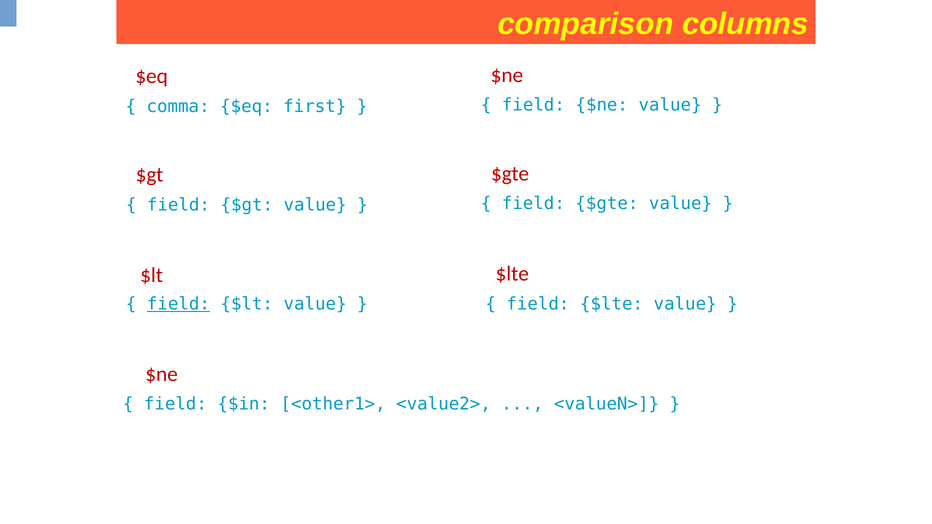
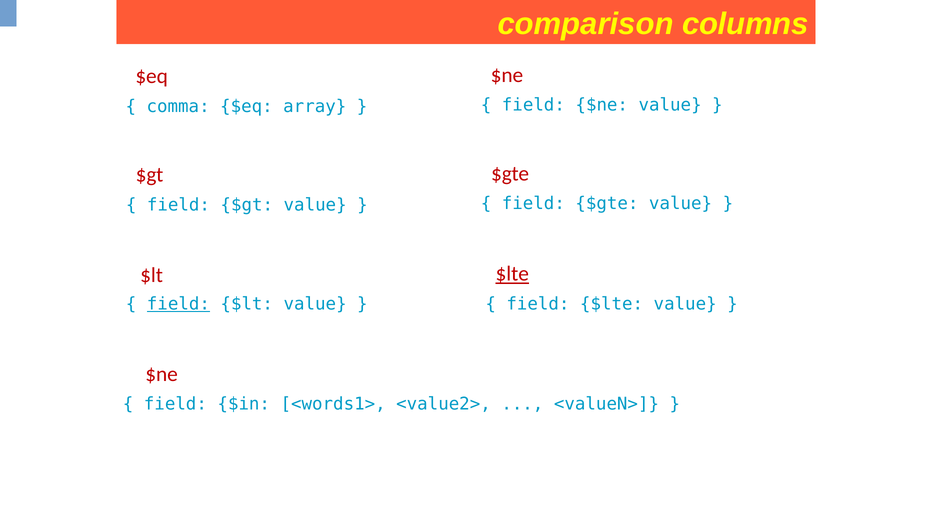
first: first -> array (315, 106)
$lte underline: none -> present (512, 274)
<other1>: <other1> -> <words1> (333, 404)
